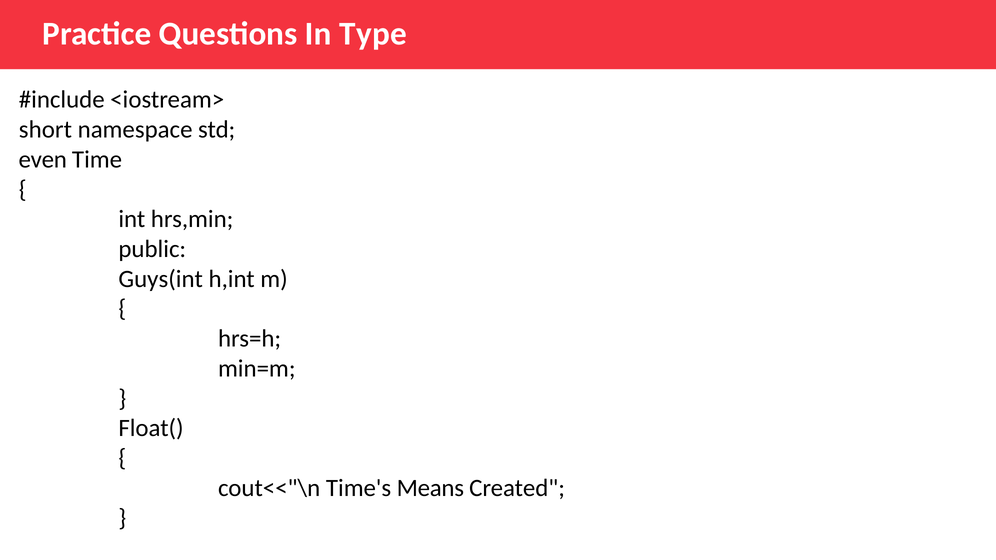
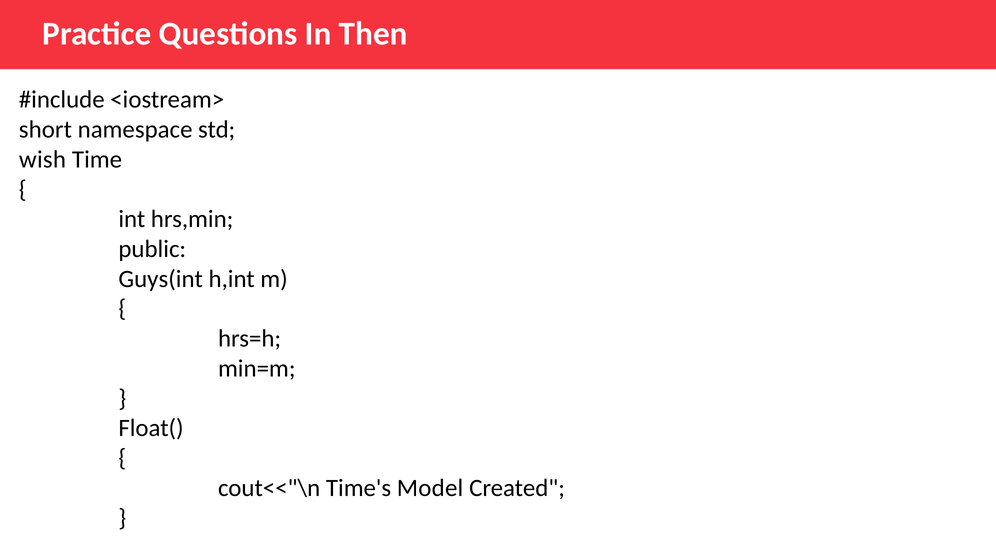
Type: Type -> Then (373, 34)
even: even -> wish (43, 160)
Means: Means -> Model (430, 488)
